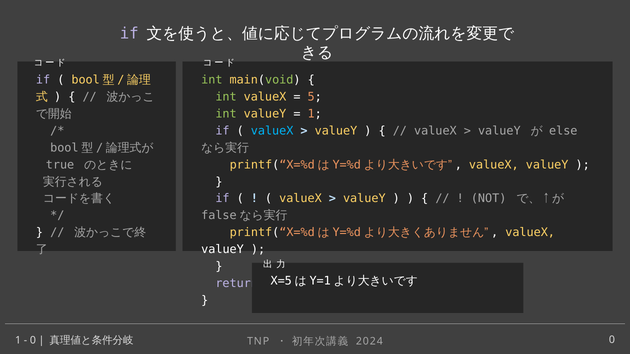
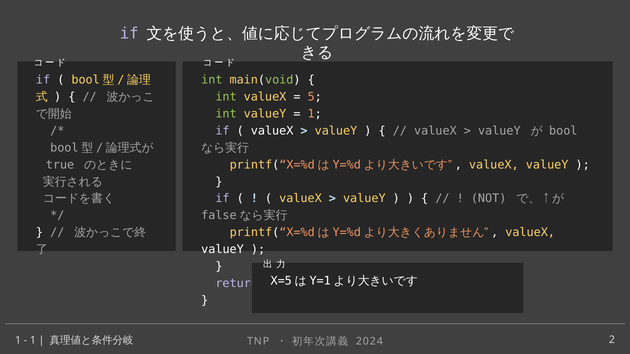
valueX colour: light blue -> white (272, 131)
else: else -> bool (563, 131)
0: 0 -> 1 (33, 341)
0: 0 -> 2 (612, 340)
